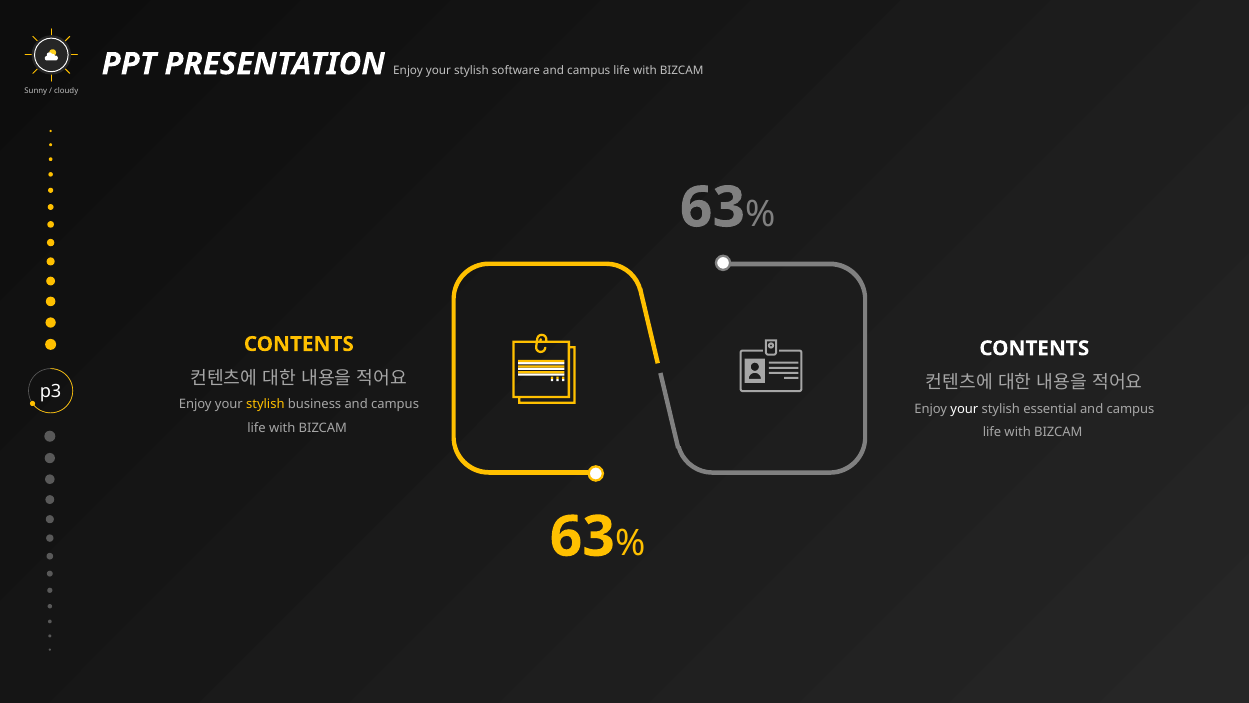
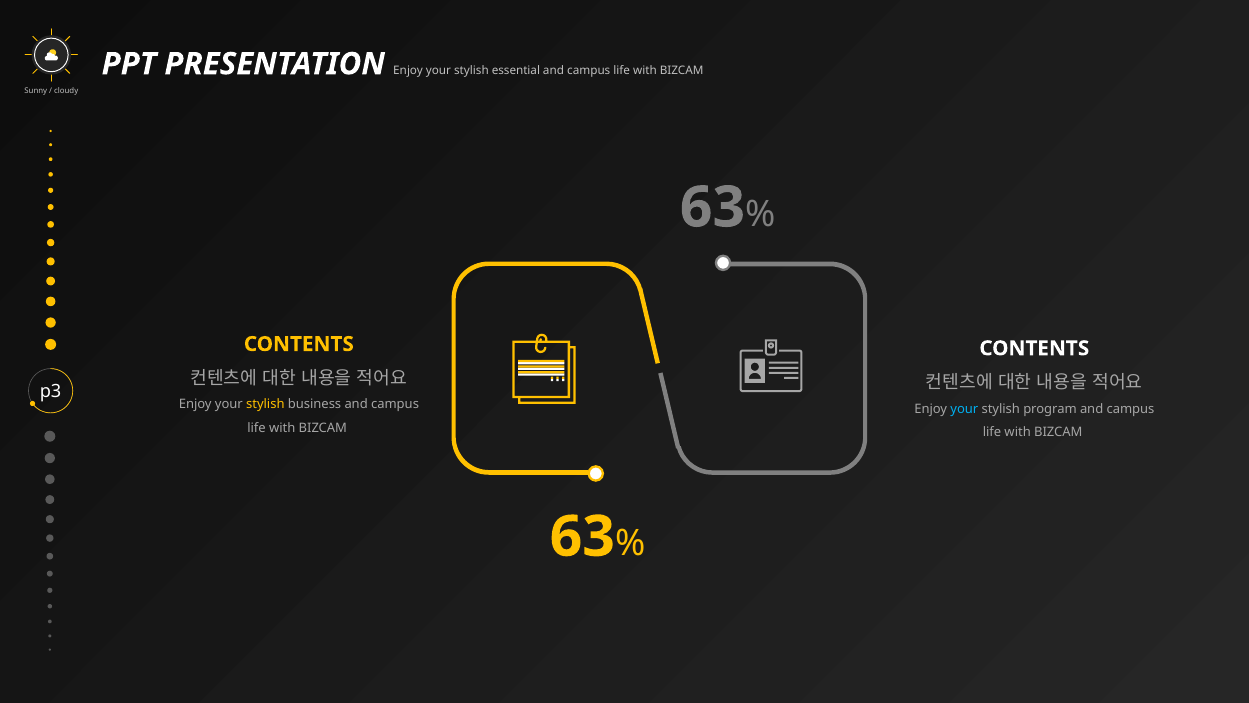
software: software -> essential (516, 70)
your colour: white -> light blue (964, 409)
essential: essential -> program (1050, 409)
